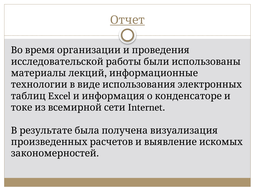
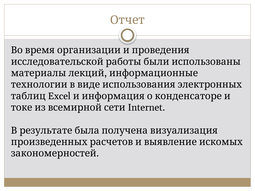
Отчет underline: present -> none (127, 20)
